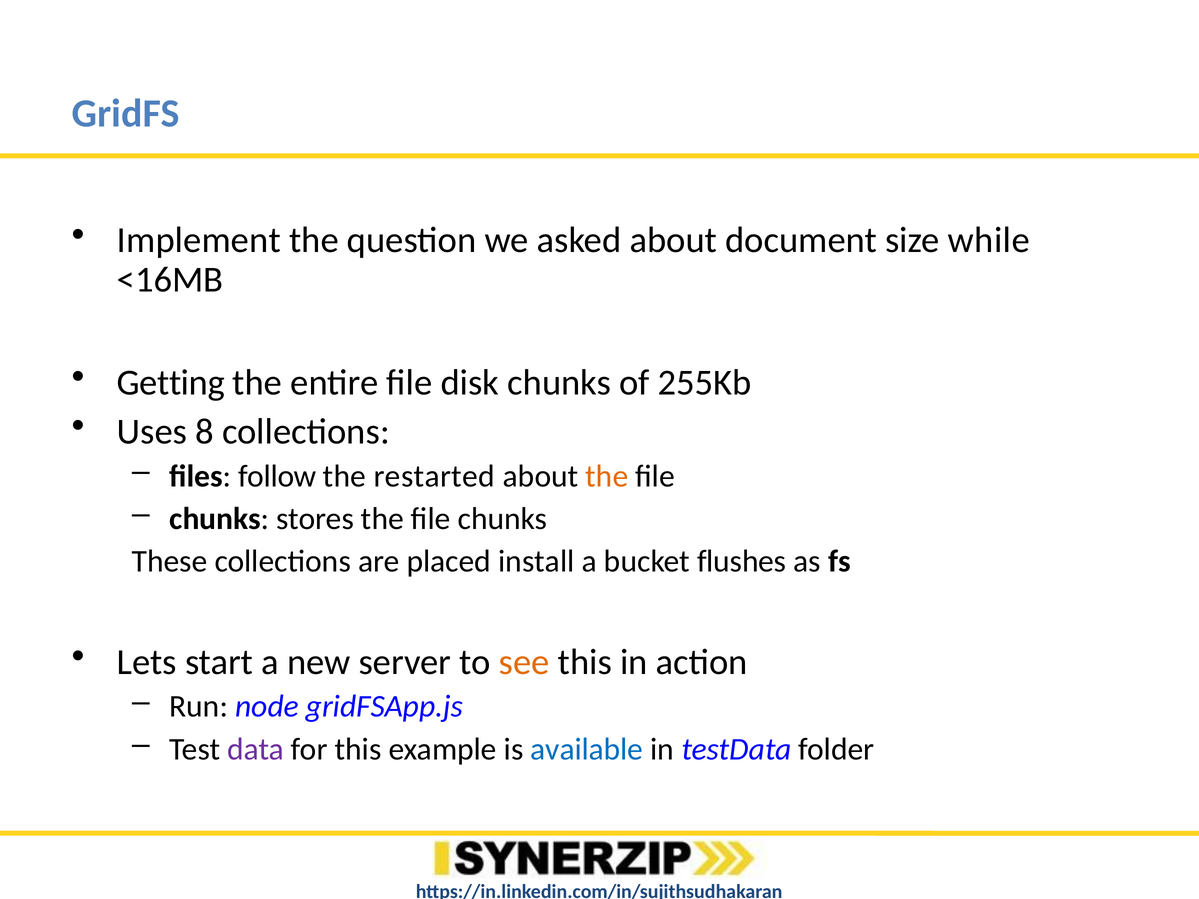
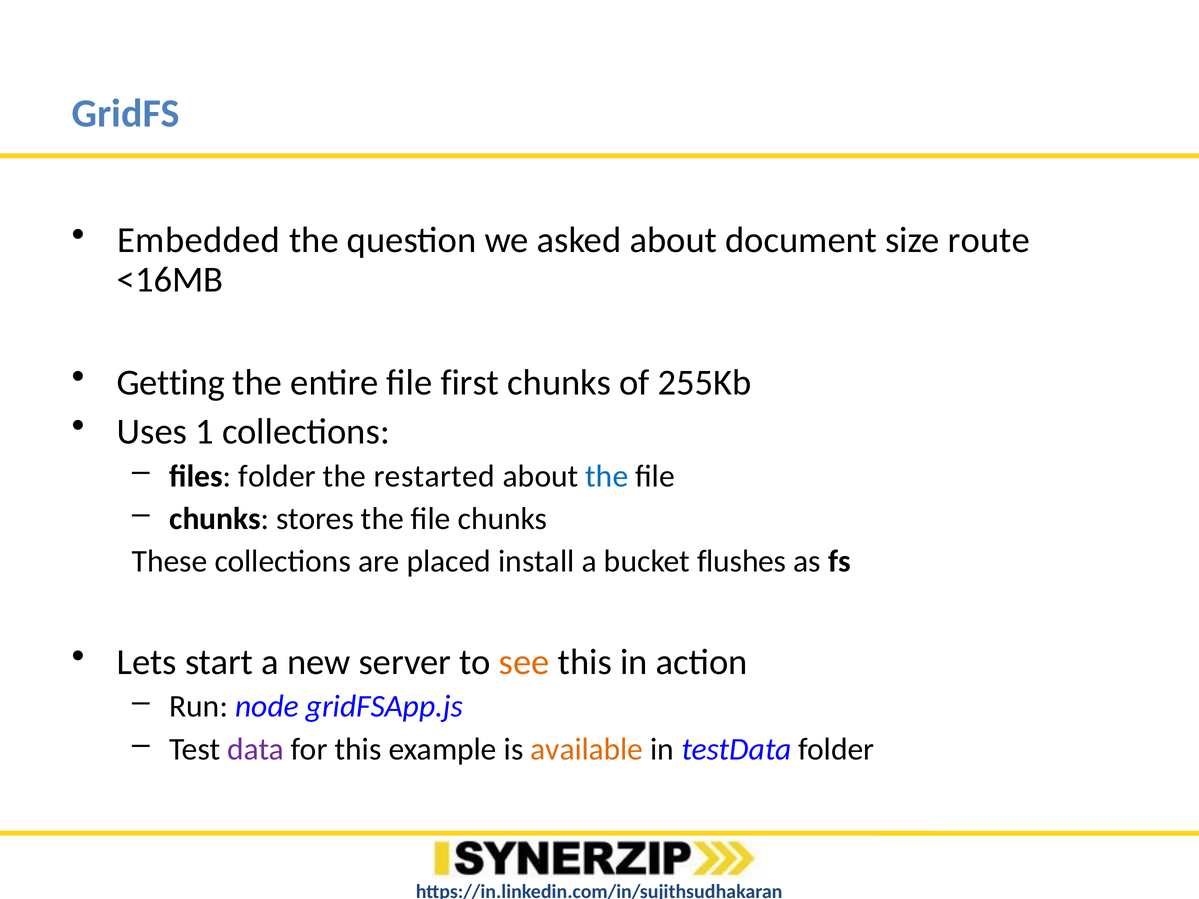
Implement: Implement -> Embedded (199, 240)
while: while -> route (989, 240)
disk: disk -> first (470, 383)
8: 8 -> 1 (204, 432)
files follow: follow -> folder (277, 476)
the colour: orange -> blue (607, 476)
available colour: blue -> orange (587, 749)
